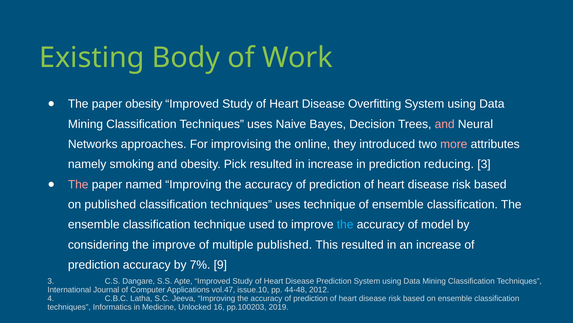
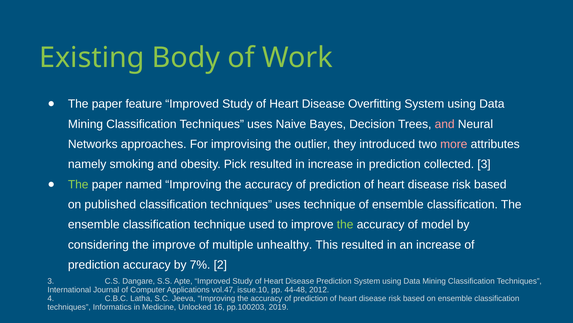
paper obesity: obesity -> feature (144, 104)
online: online -> outlier (312, 144)
reducing: reducing -> collected (449, 164)
The colour: pink -> light green (78, 184)
the colour: light blue -> light green (345, 224)
multiple published: published -> unhealthy (284, 244)
9: 9 -> 2 (220, 264)
